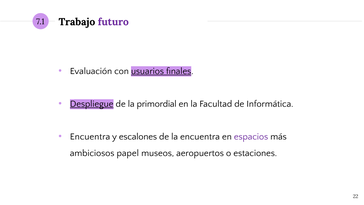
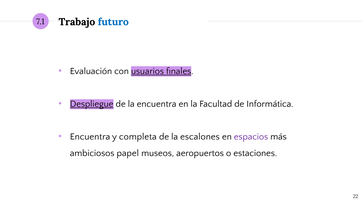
futuro colour: purple -> blue (113, 22)
la primordial: primordial -> encuentra (157, 104)
escalones: escalones -> completa (138, 137)
la encuentra: encuentra -> escalones (200, 137)
